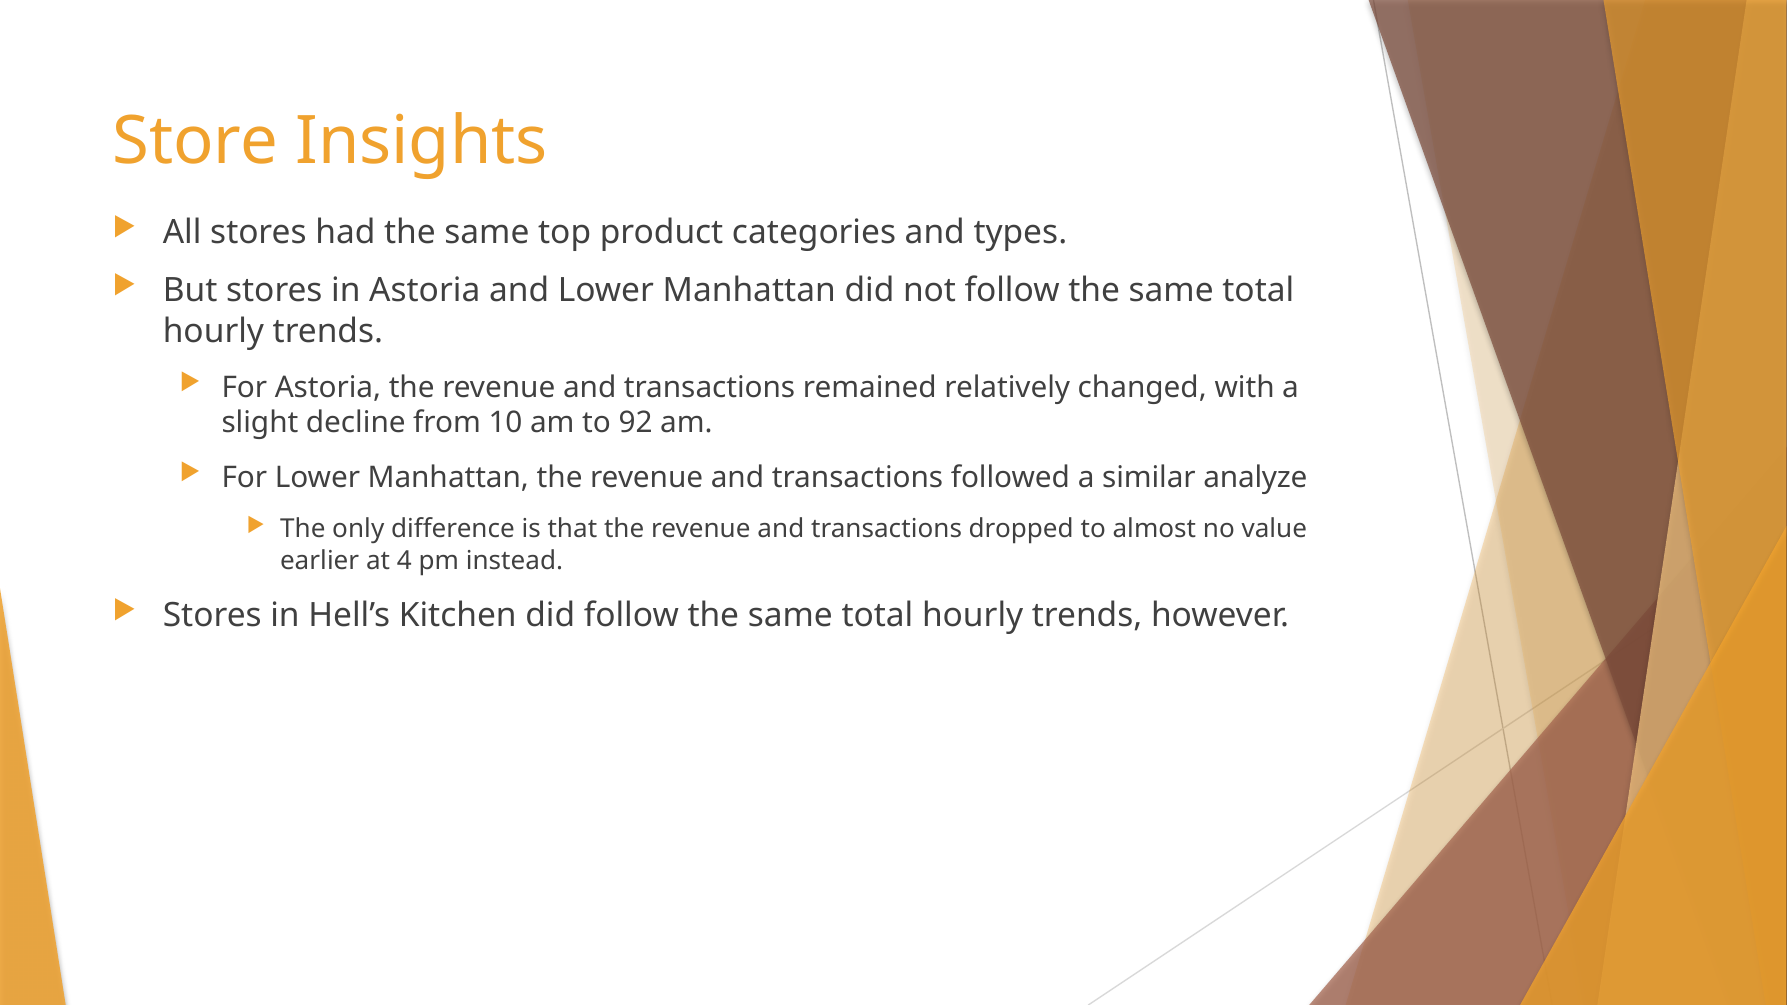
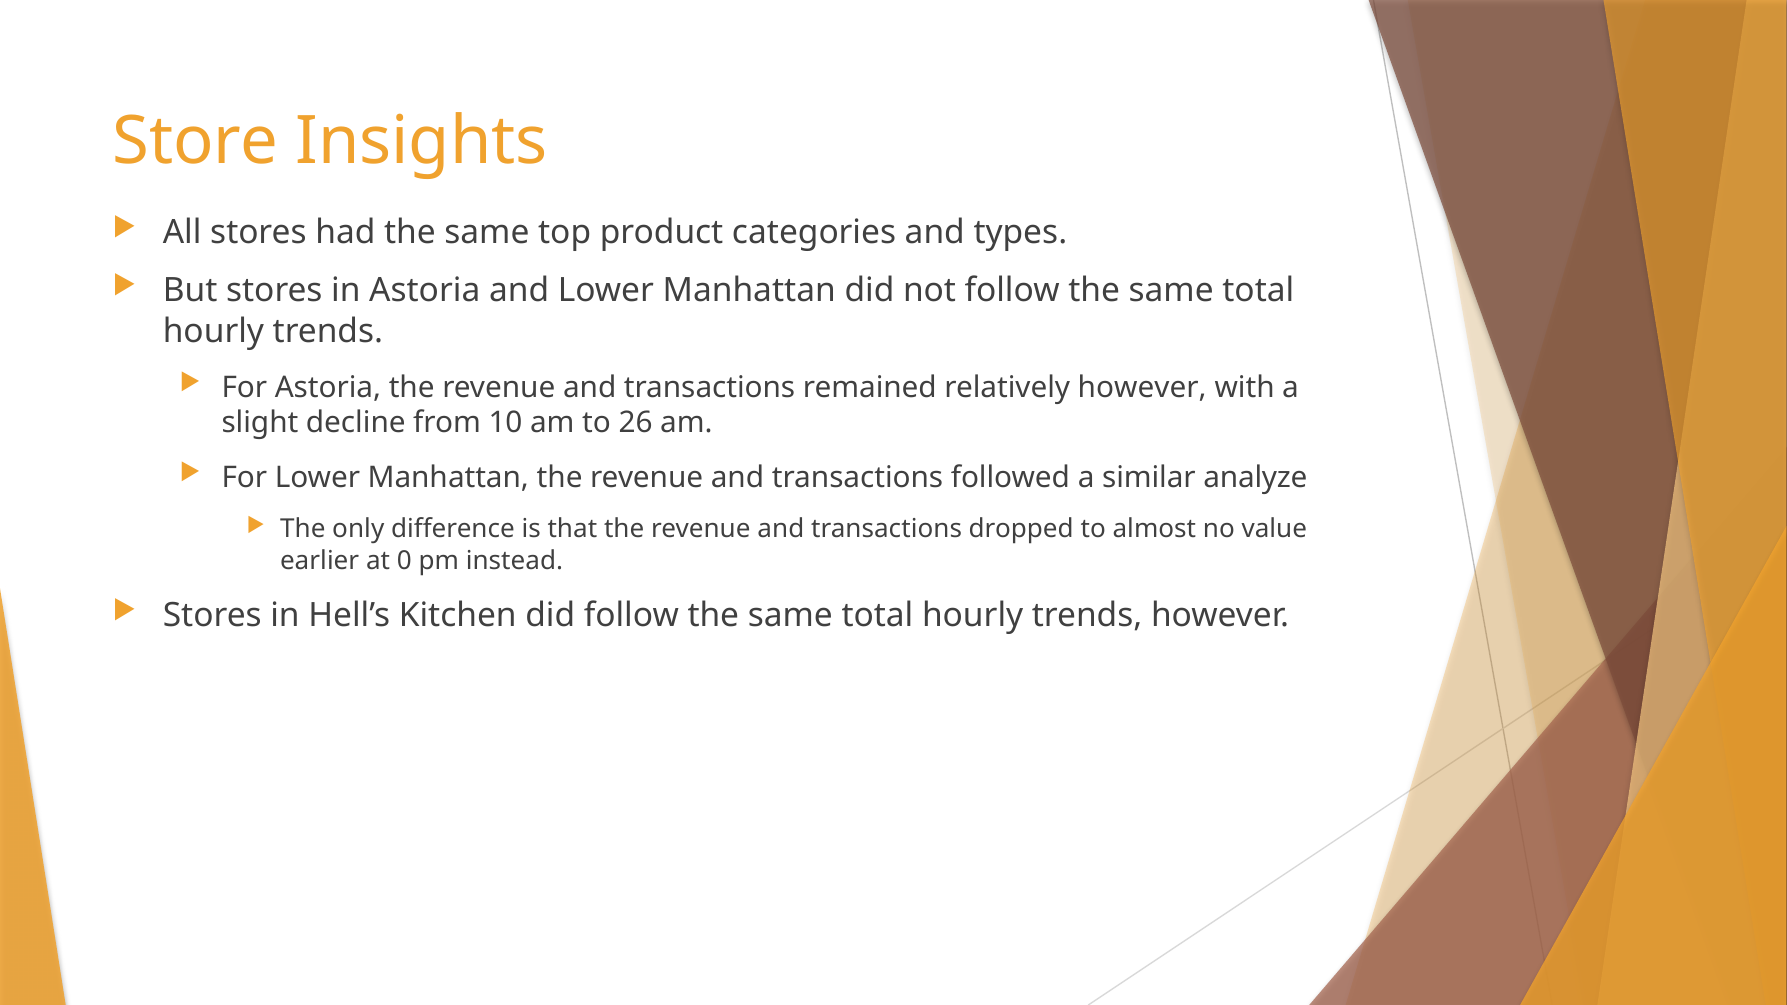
relatively changed: changed -> however (1142, 387)
92: 92 -> 26 (636, 423)
4: 4 -> 0 (404, 561)
